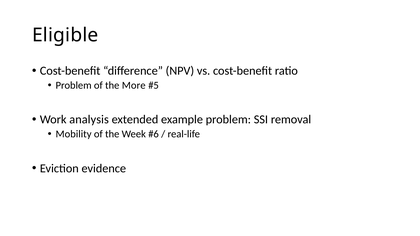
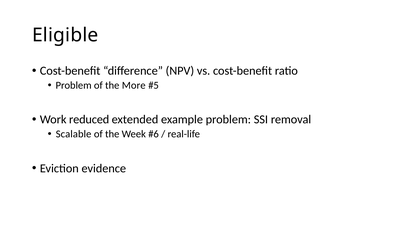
analysis: analysis -> reduced (89, 120)
Mobility: Mobility -> Scalable (74, 134)
